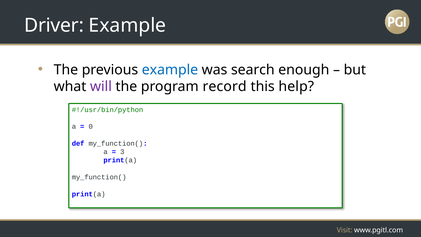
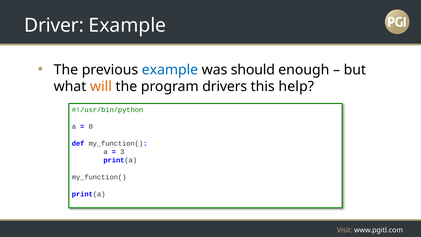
search: search -> should (253, 70)
will colour: purple -> orange (101, 87)
record: record -> drivers (225, 87)
